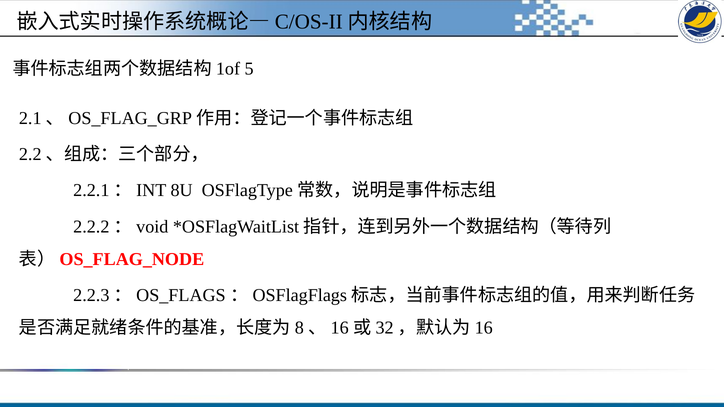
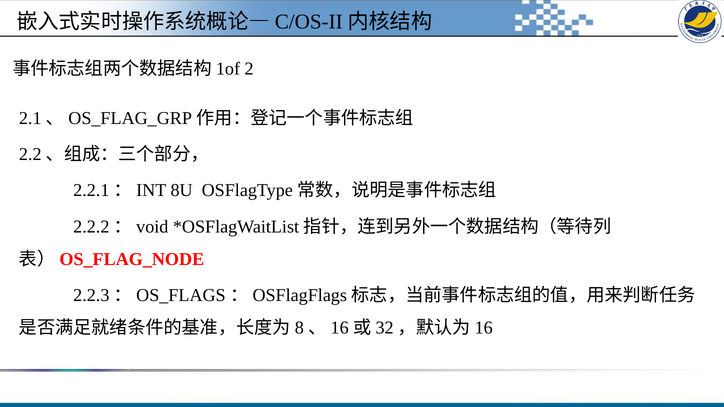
5: 5 -> 2 (249, 69)
